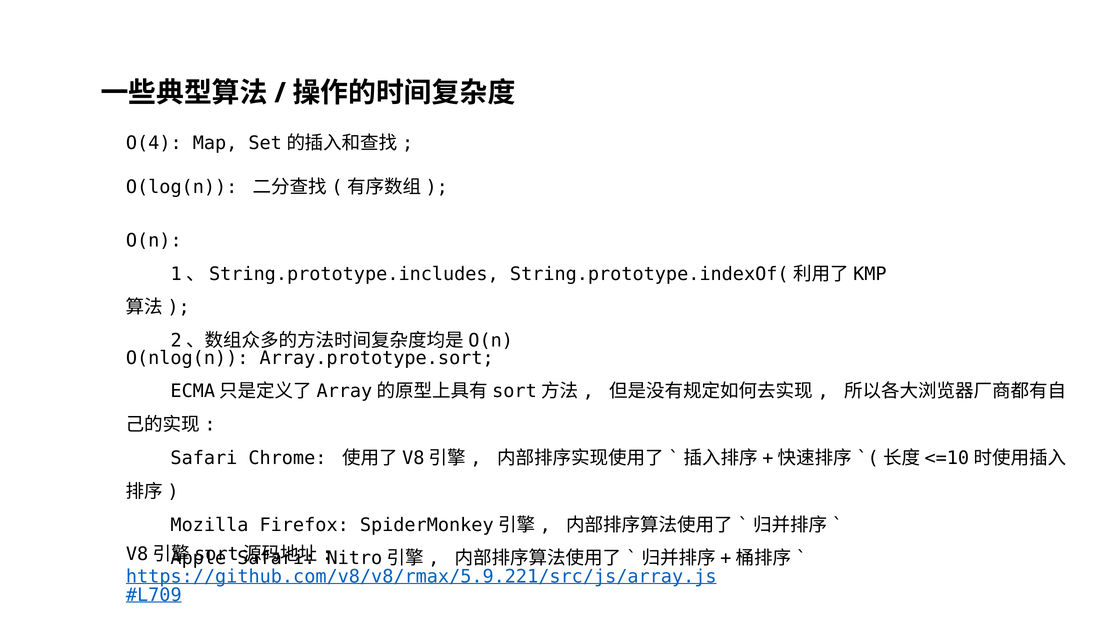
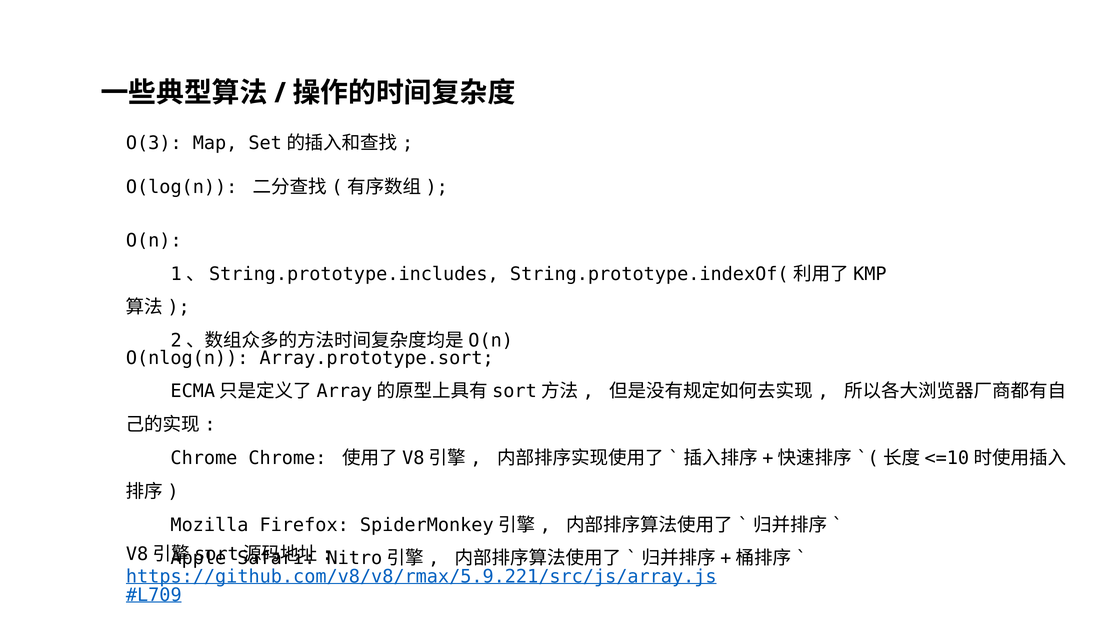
O(4: O(4 -> O(3 (154, 143)
Safari: Safari -> Chrome (204, 458)
